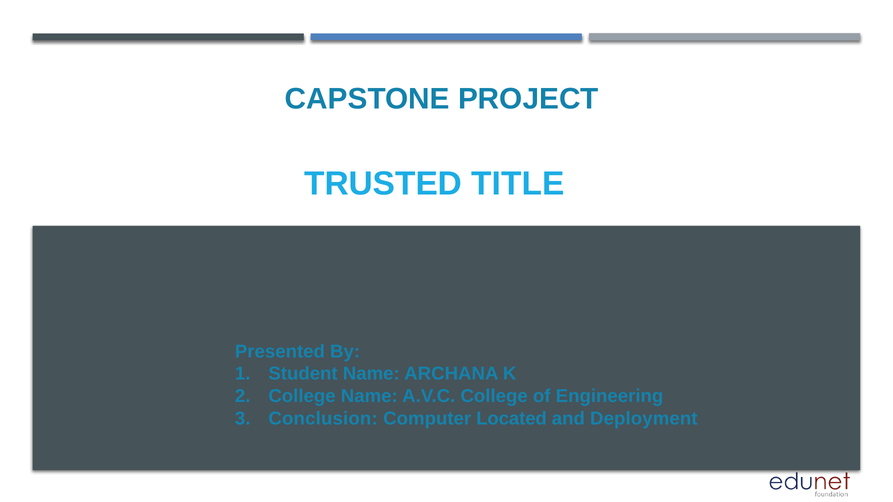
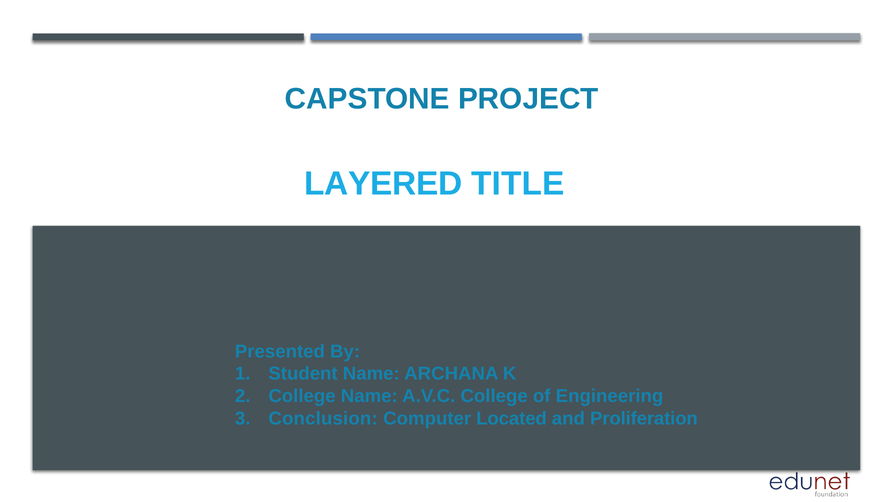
TRUSTED: TRUSTED -> LAYERED (383, 184)
Deployment: Deployment -> Proliferation (644, 419)
